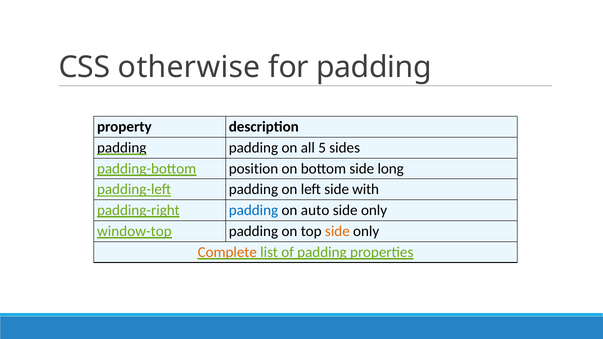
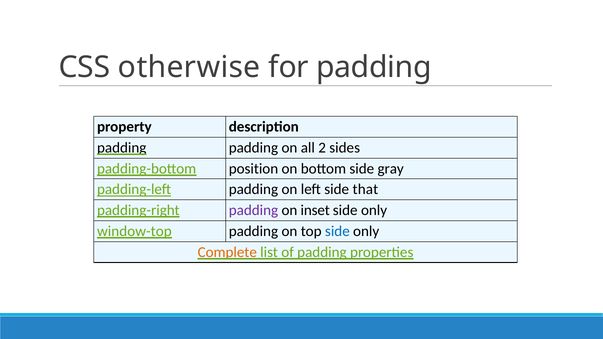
5: 5 -> 2 (322, 148)
long: long -> gray (391, 169)
with: with -> that (365, 190)
padding colour: blue -> purple (253, 211)
auto: auto -> inset (315, 211)
side colour: orange -> blue (337, 231)
